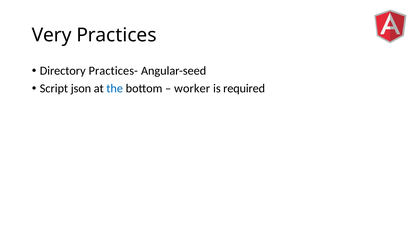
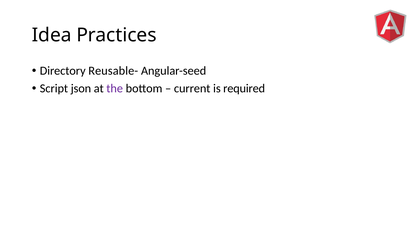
Very: Very -> Idea (52, 35)
Practices-: Practices- -> Reusable- (113, 71)
the colour: blue -> purple (115, 88)
worker: worker -> current (192, 88)
